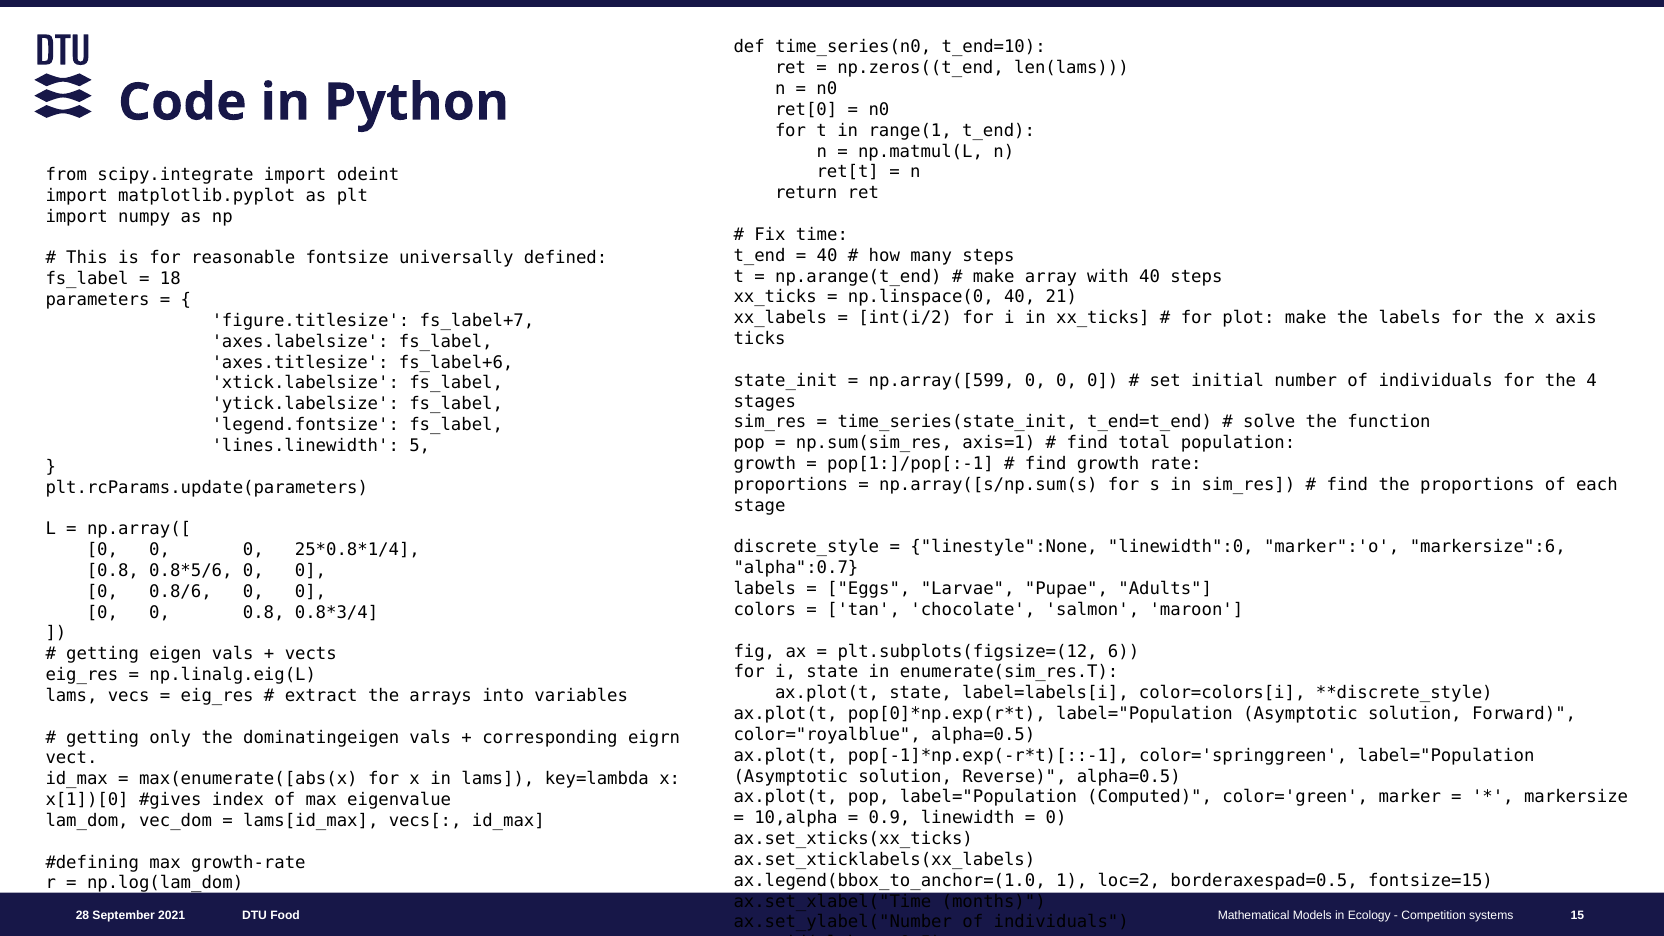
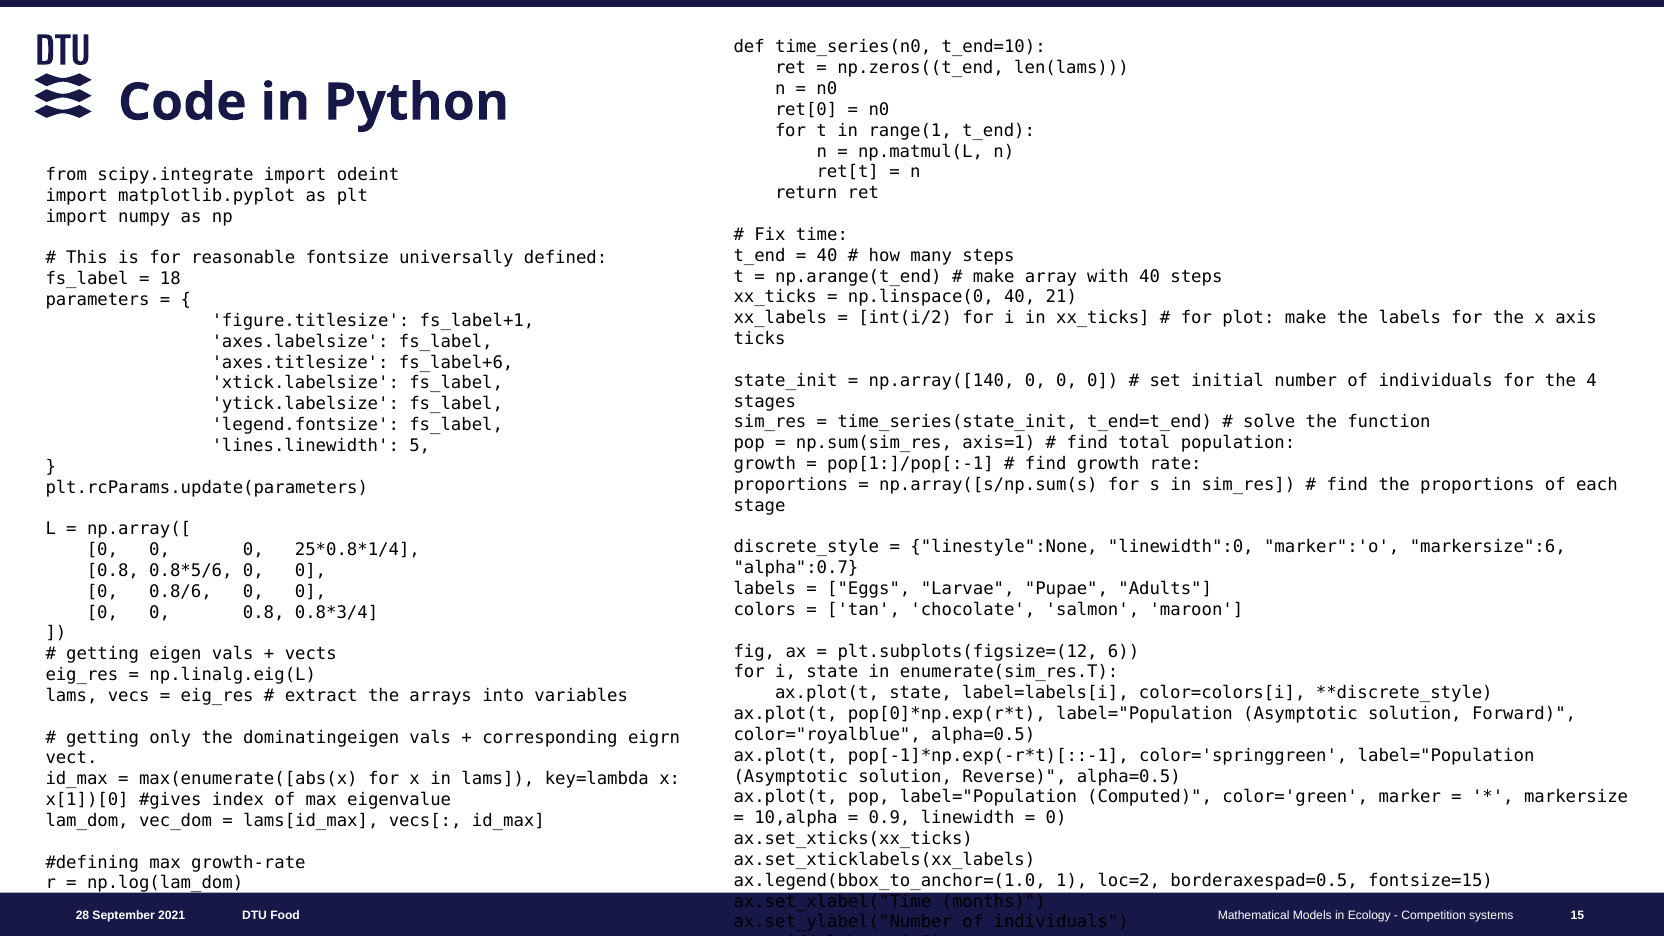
fs_label+7: fs_label+7 -> fs_label+1 (477, 321)
np.array([599: np.array([599 -> np.array([140 (942, 381)
